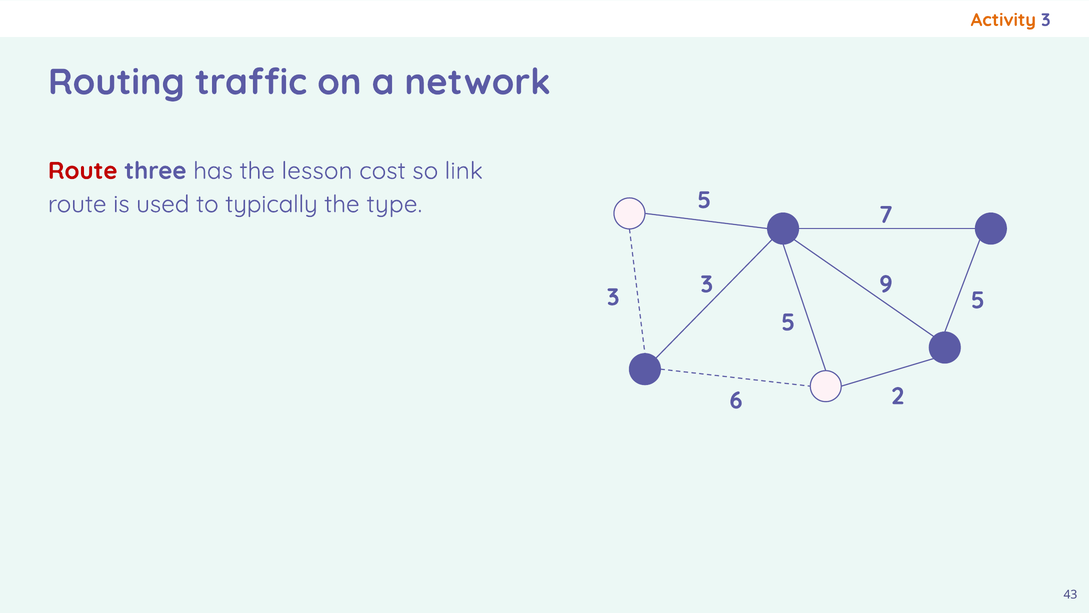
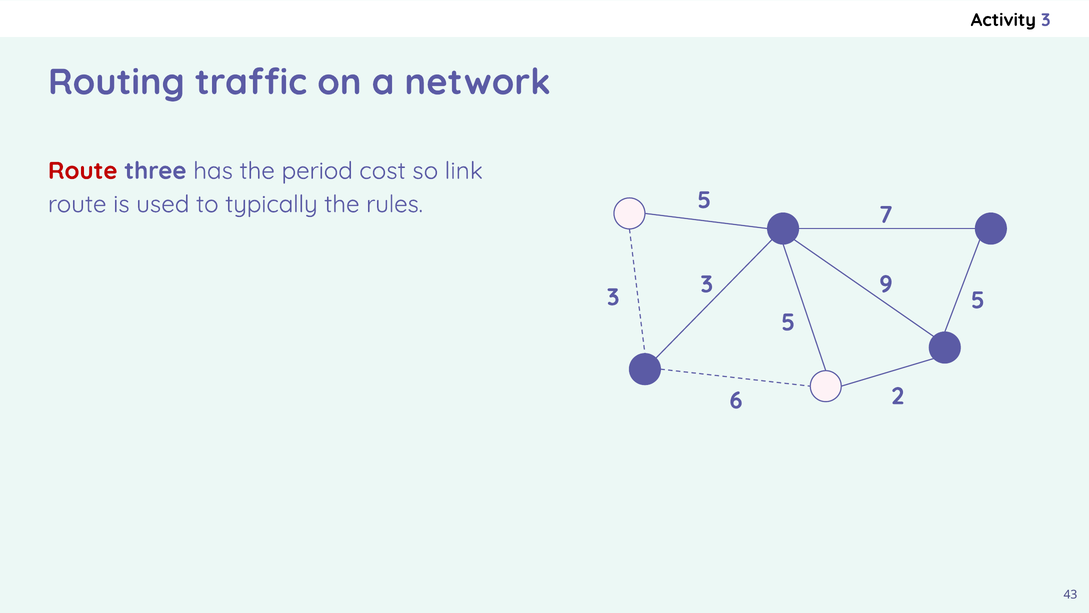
Activity colour: orange -> black (1003, 20)
lesson: lesson -> period (317, 171)
type: type -> rules (395, 204)
